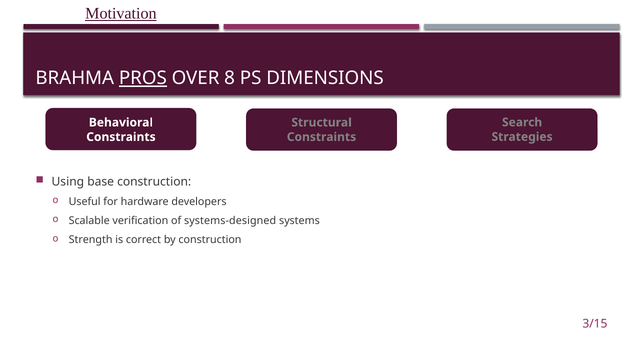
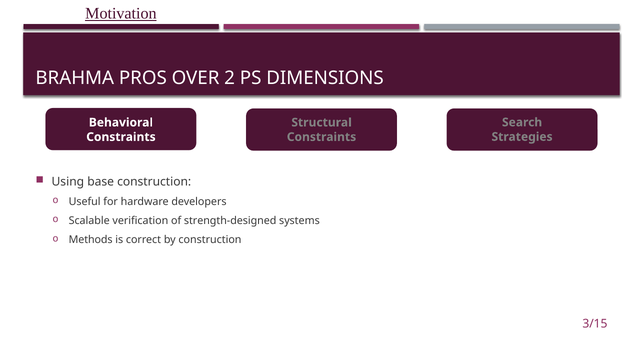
PROS underline: present -> none (143, 78)
8: 8 -> 2 (230, 78)
systems-designed: systems-designed -> strength-designed (230, 220)
Strength: Strength -> Methods (91, 239)
